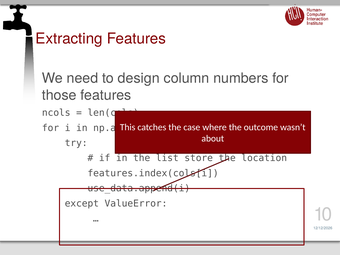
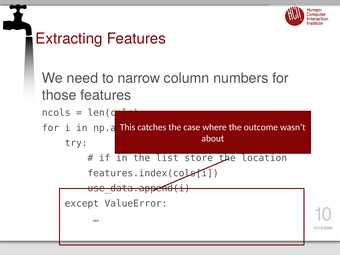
design: design -> narrow (139, 78)
